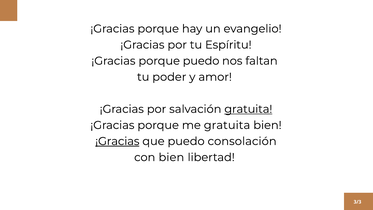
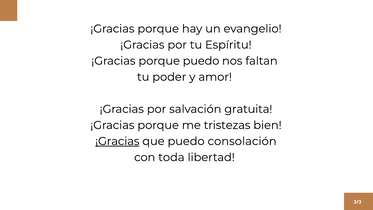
gratuita underline: present -> none (248, 109)
me gratuita: gratuita -> tristezas (227, 125)
con bien: bien -> toda (171, 157)
